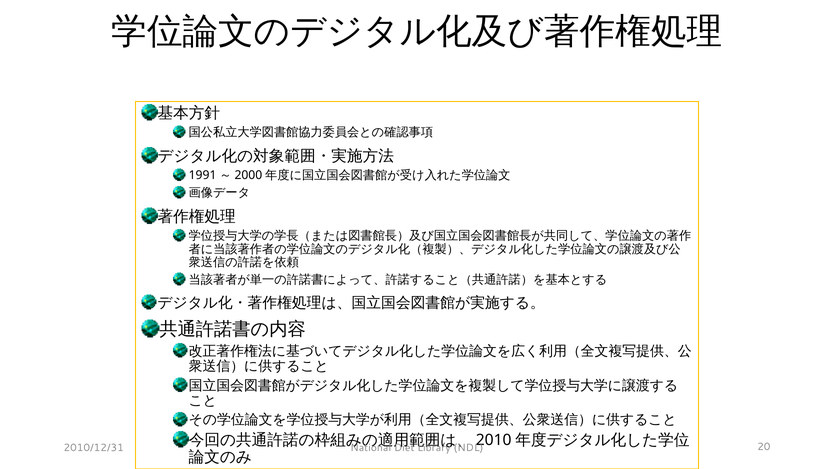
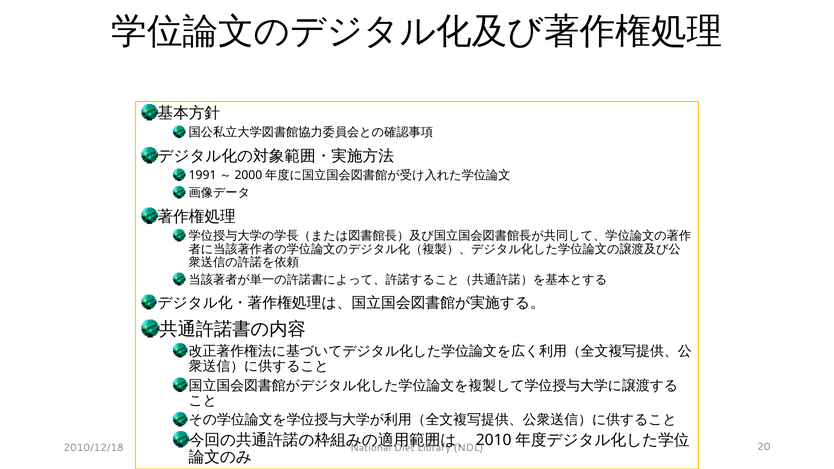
2010/12/31: 2010/12/31 -> 2010/12/18 (94, 448)
